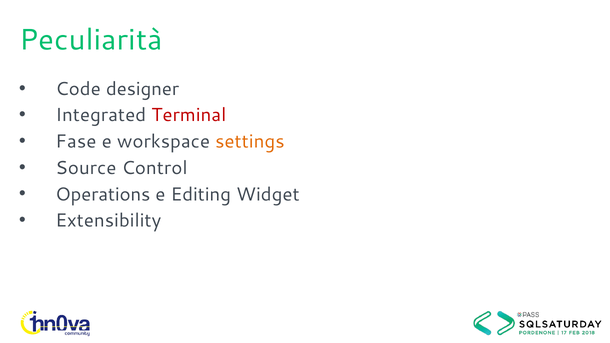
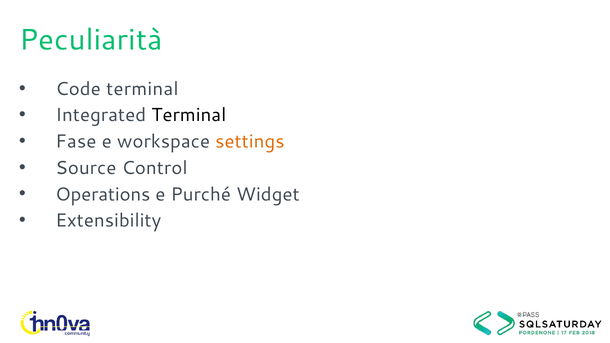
Code designer: designer -> terminal (142, 89)
Terminal colour: red -> black (189, 115)
Editing: Editing -> Purché (201, 194)
